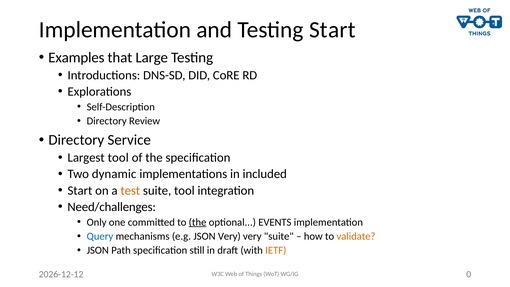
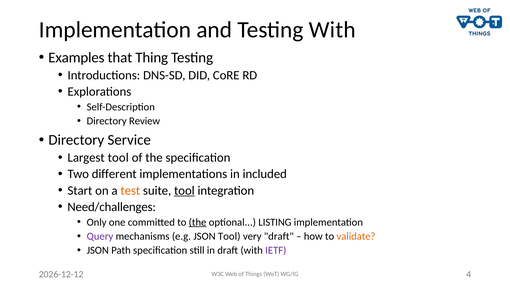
Testing Start: Start -> With (332, 30)
Large: Large -> Thing (152, 58)
dynamic: dynamic -> different (114, 174)
tool underline: none -> present (184, 190)
EVENTS: EVENTS -> LISTING (275, 222)
Query colour: blue -> purple (100, 236)
JSON Very: Very -> Tool (229, 236)
very suite: suite -> draft (279, 236)
IETF colour: orange -> purple (276, 250)
0: 0 -> 4 (469, 274)
